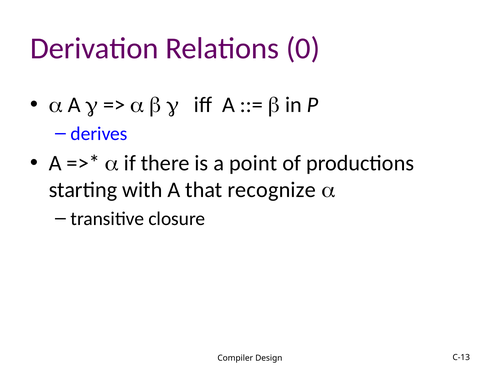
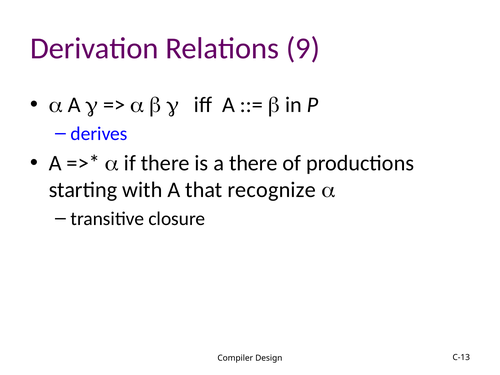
0: 0 -> 9 (303, 48)
a point: point -> there (253, 163)
